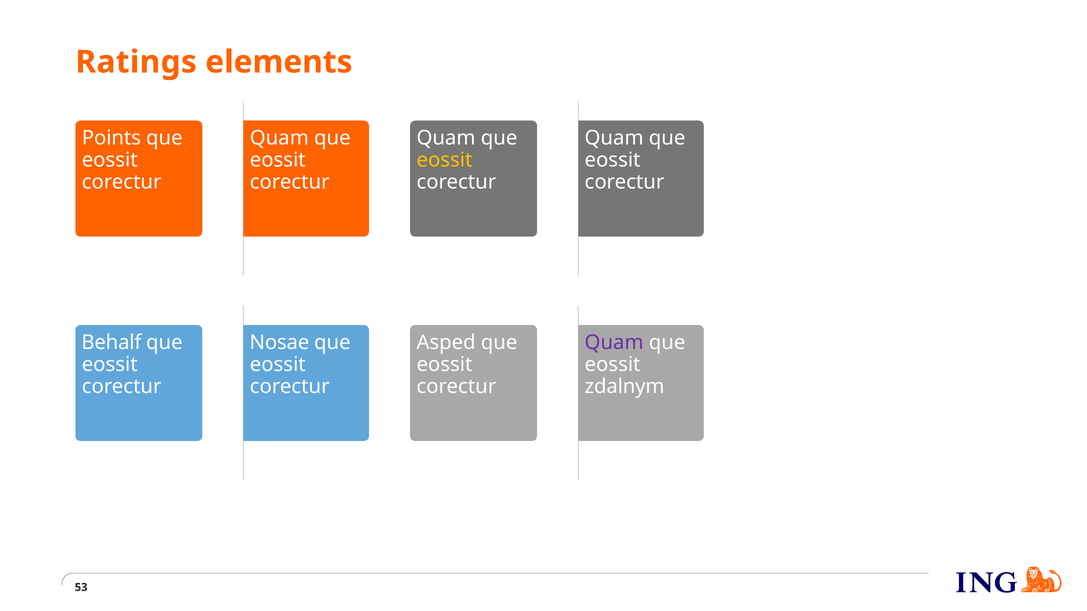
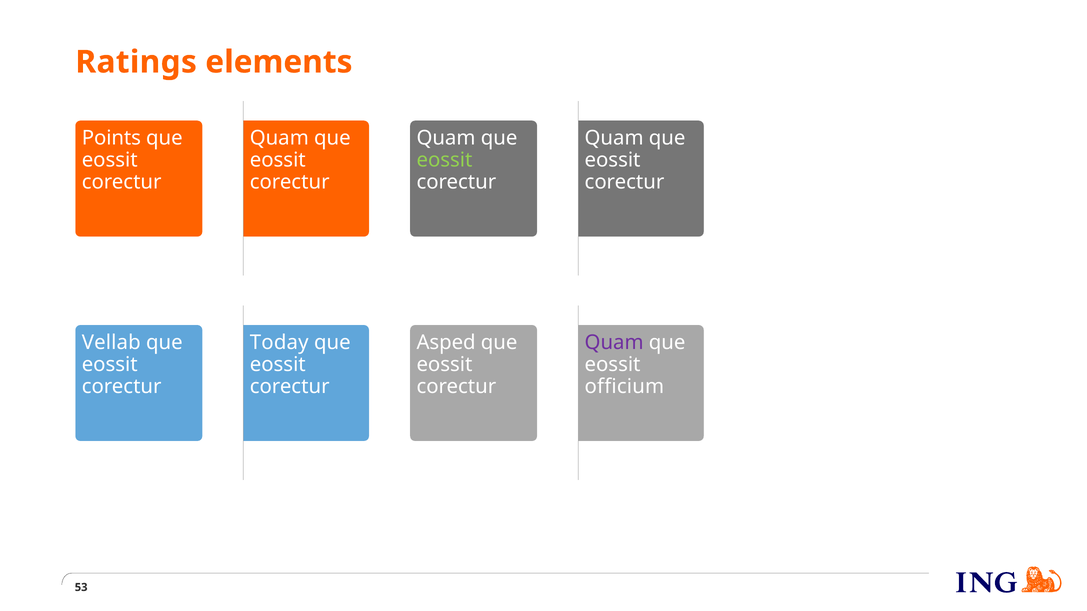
eossit colour: yellow -> light green (444, 160)
Behalf: Behalf -> Vellab (111, 343)
Nosae: Nosae -> Today (279, 343)
zdalnym: zdalnym -> officium (624, 387)
